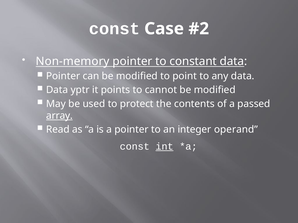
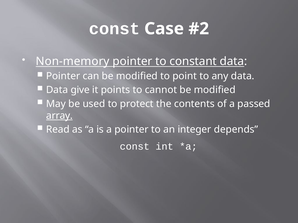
yptr: yptr -> give (80, 90)
operand: operand -> depends (236, 130)
int underline: present -> none (165, 147)
